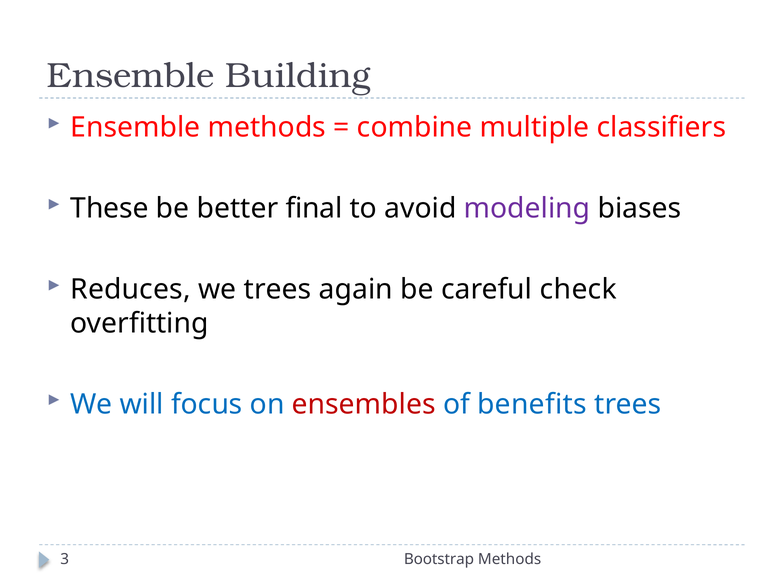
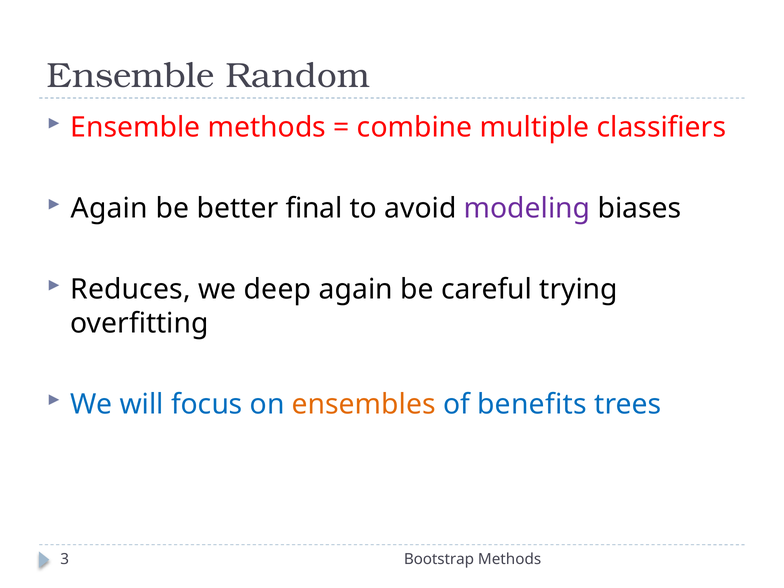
Building: Building -> Random (298, 76)
These: These -> Again (109, 208)
we trees: trees -> deep (277, 289)
check: check -> trying (579, 289)
ensembles colour: red -> orange (364, 404)
